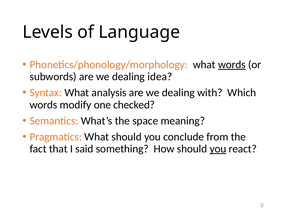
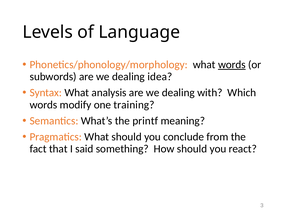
checked: checked -> training (134, 104)
space: space -> printf (145, 120)
you underline: present -> none (218, 148)
